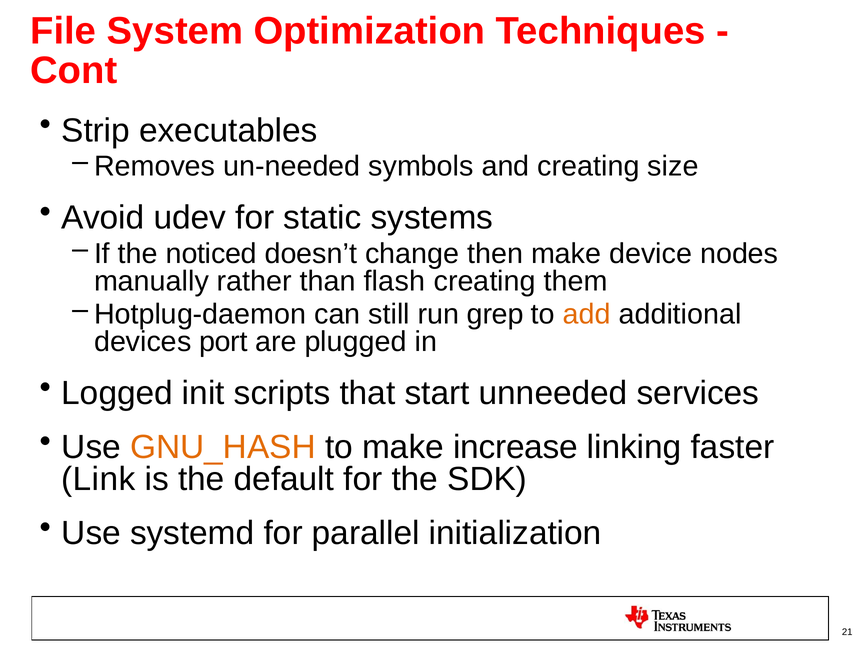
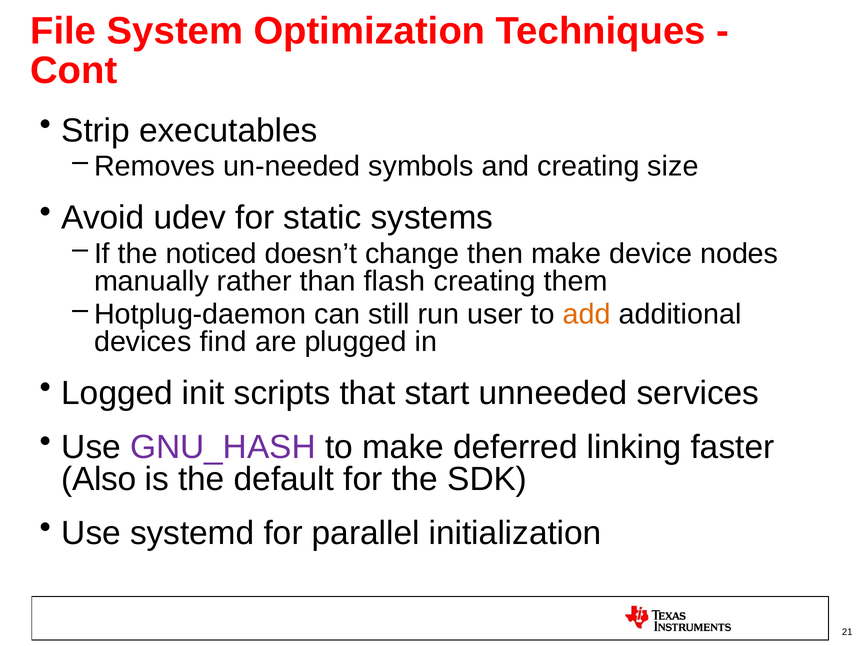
grep: grep -> user (495, 314)
port: port -> find (223, 342)
GNU_HASH colour: orange -> purple (223, 447)
increase: increase -> deferred (515, 447)
Link: Link -> Also (99, 479)
